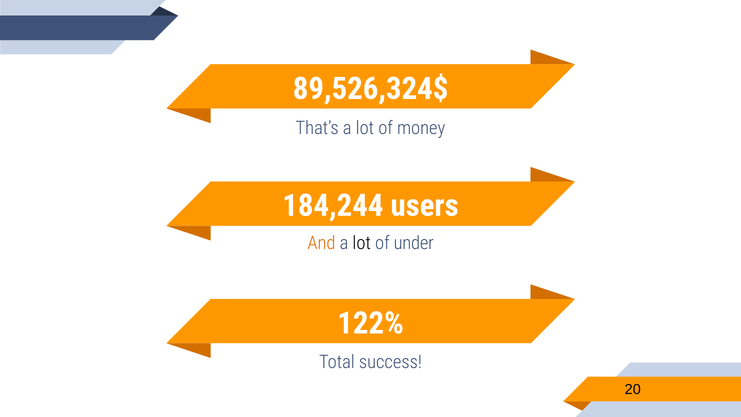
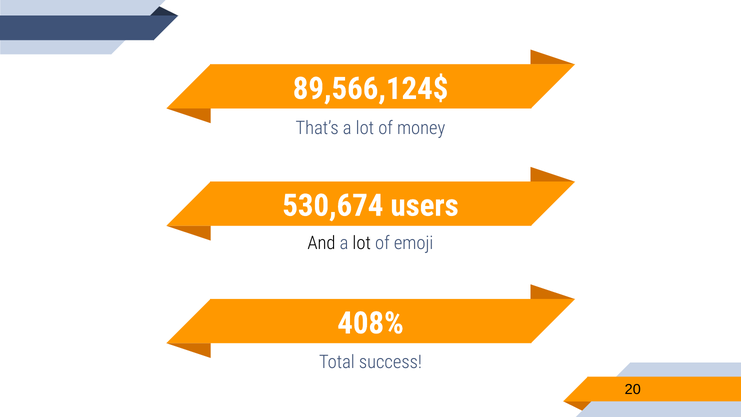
89,526,324$: 89,526,324$ -> 89,566,124$ (371, 89)
184,244: 184,244 -> 530,674 (333, 205)
And colour: orange -> black (321, 243)
under: under -> emoji (414, 243)
122%: 122% -> 408% (371, 323)
